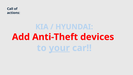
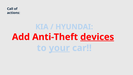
devices underline: none -> present (97, 37)
